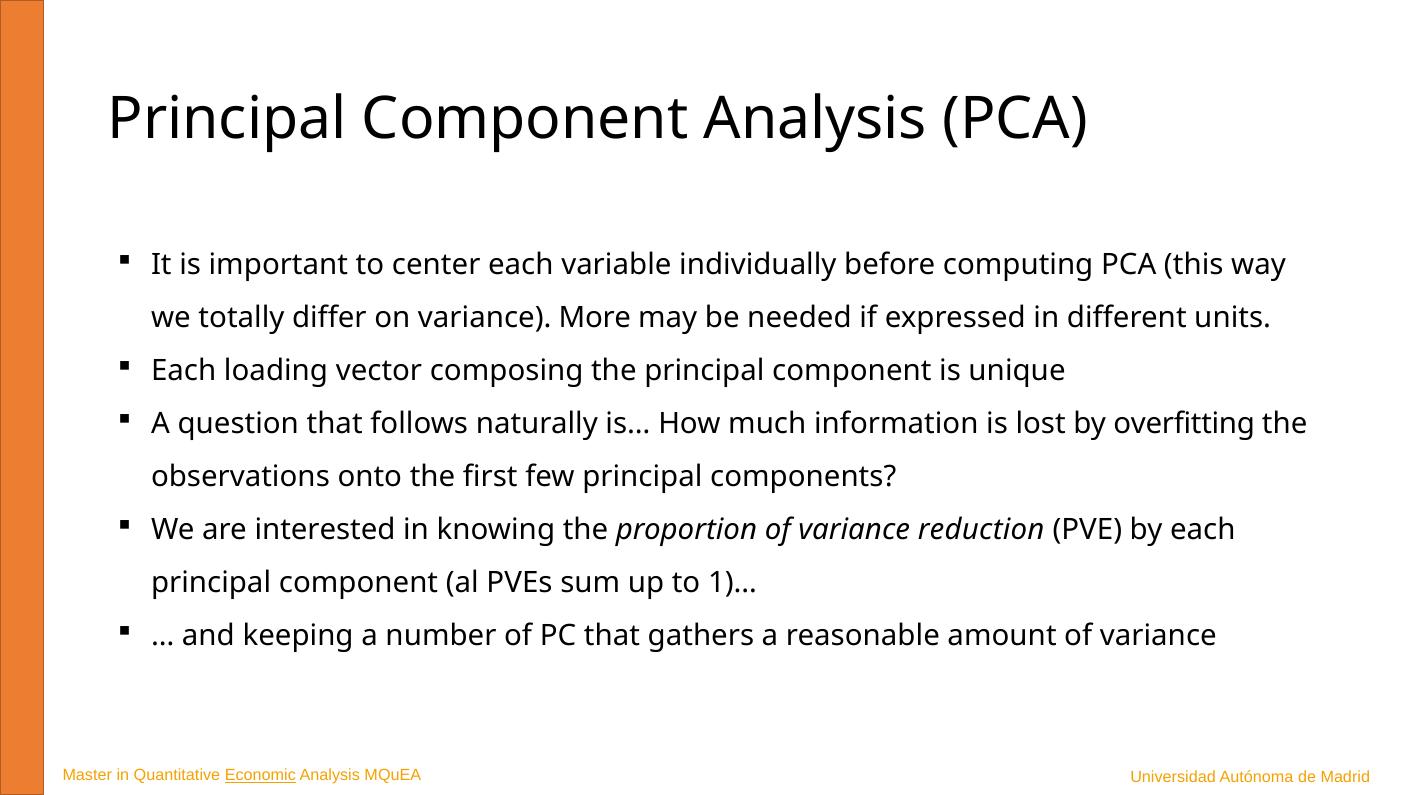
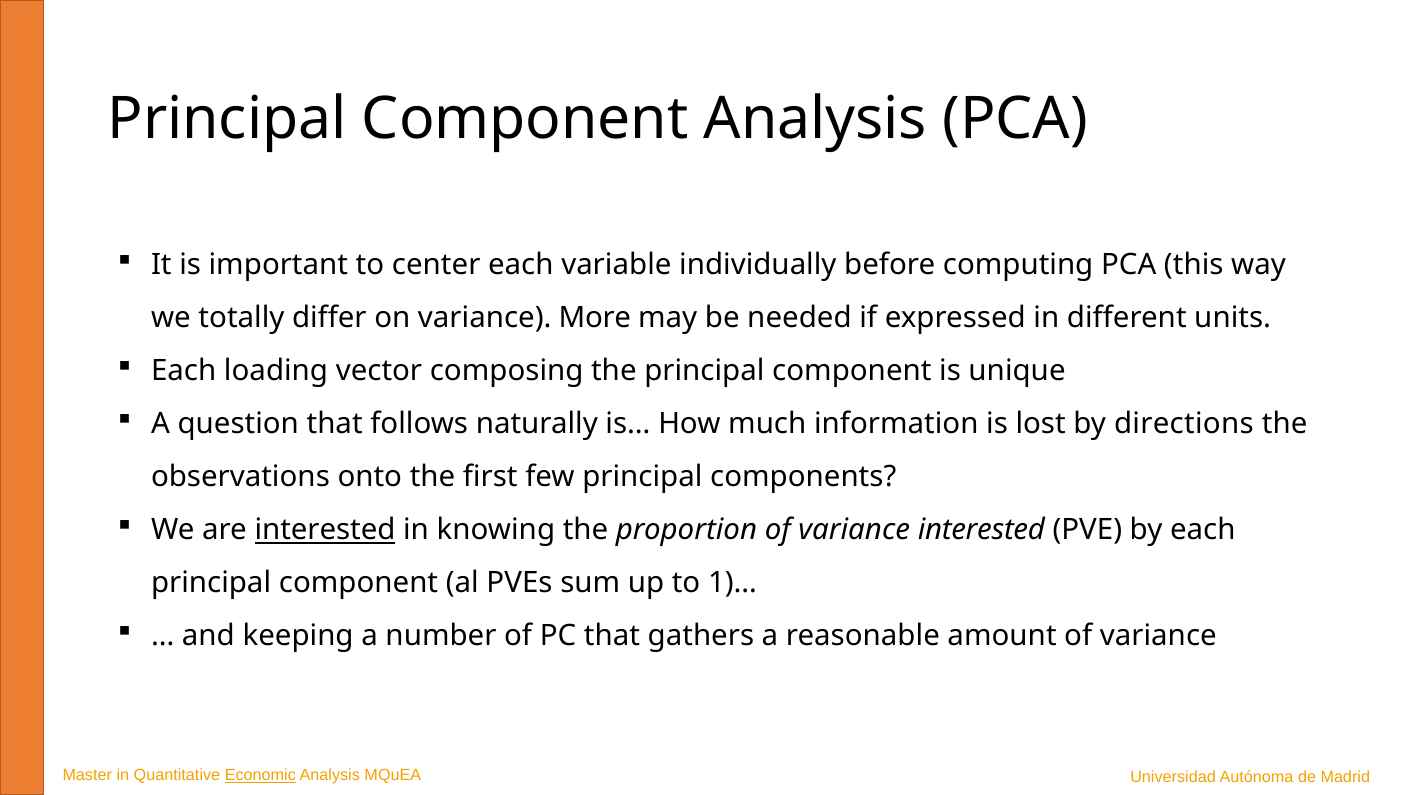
overfitting: overfitting -> directions (1184, 424)
interested underline: none -> present (325, 530)
variance reduction: reduction -> interested (981, 530)
